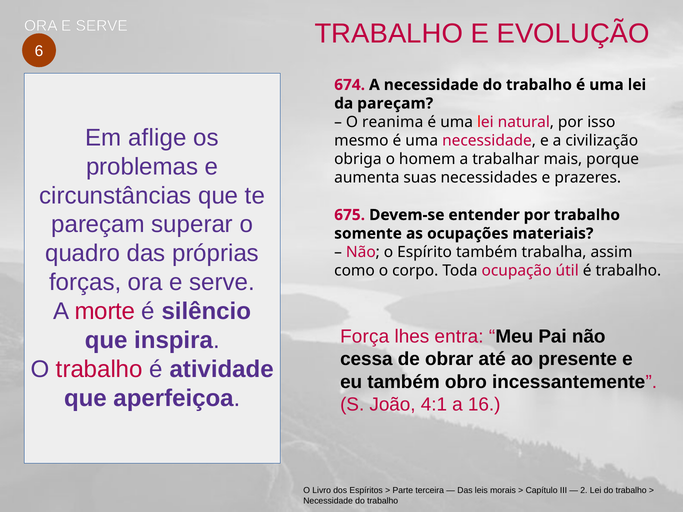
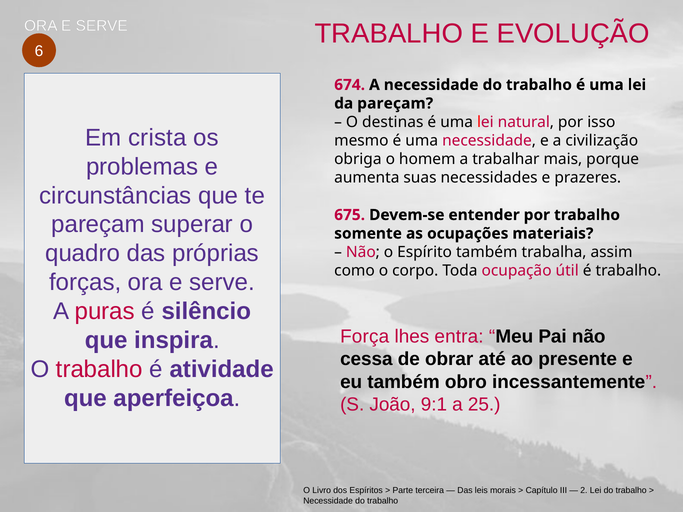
reanima: reanima -> destinas (393, 122)
aflige: aflige -> crista (157, 138)
morte: morte -> puras (105, 311)
4:1: 4:1 -> 9:1 (434, 404)
16: 16 -> 25 (484, 404)
